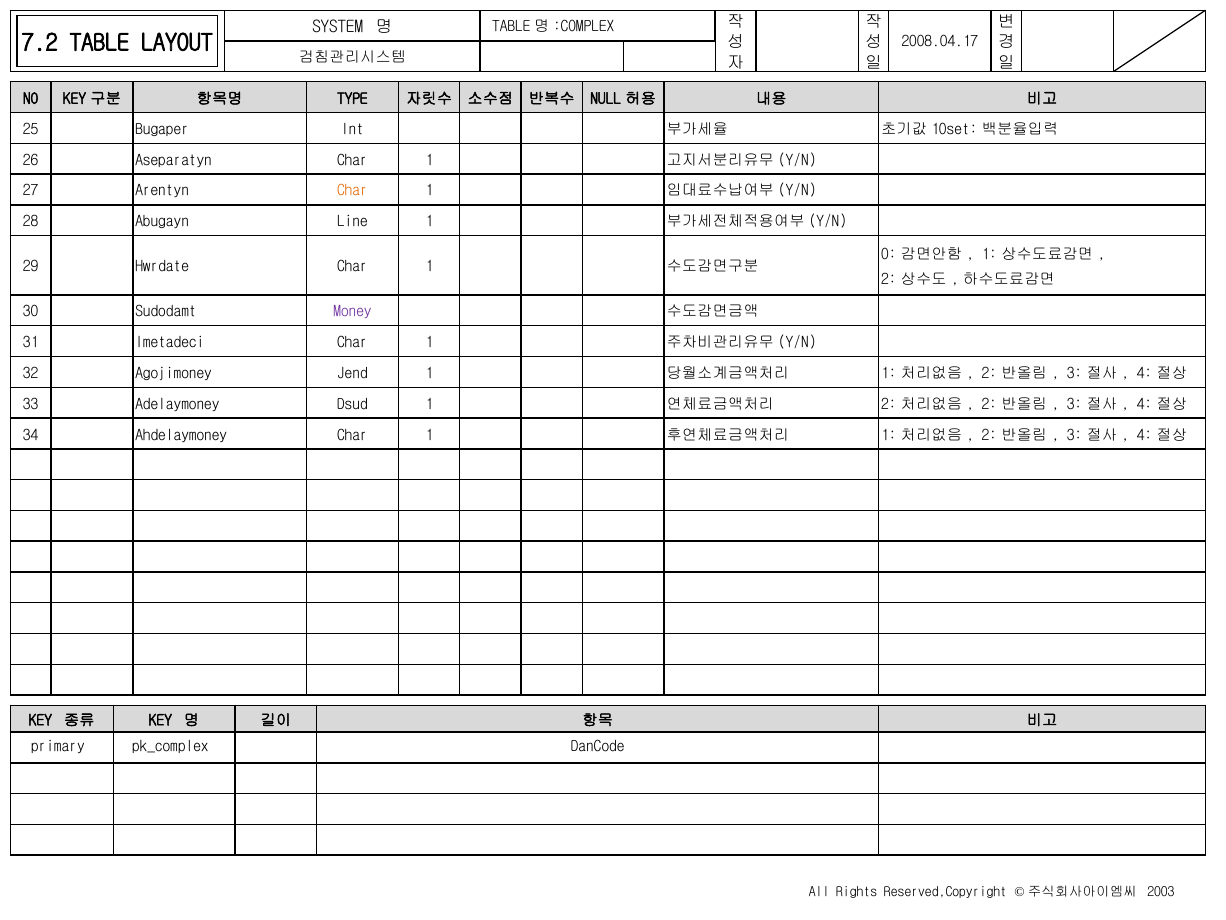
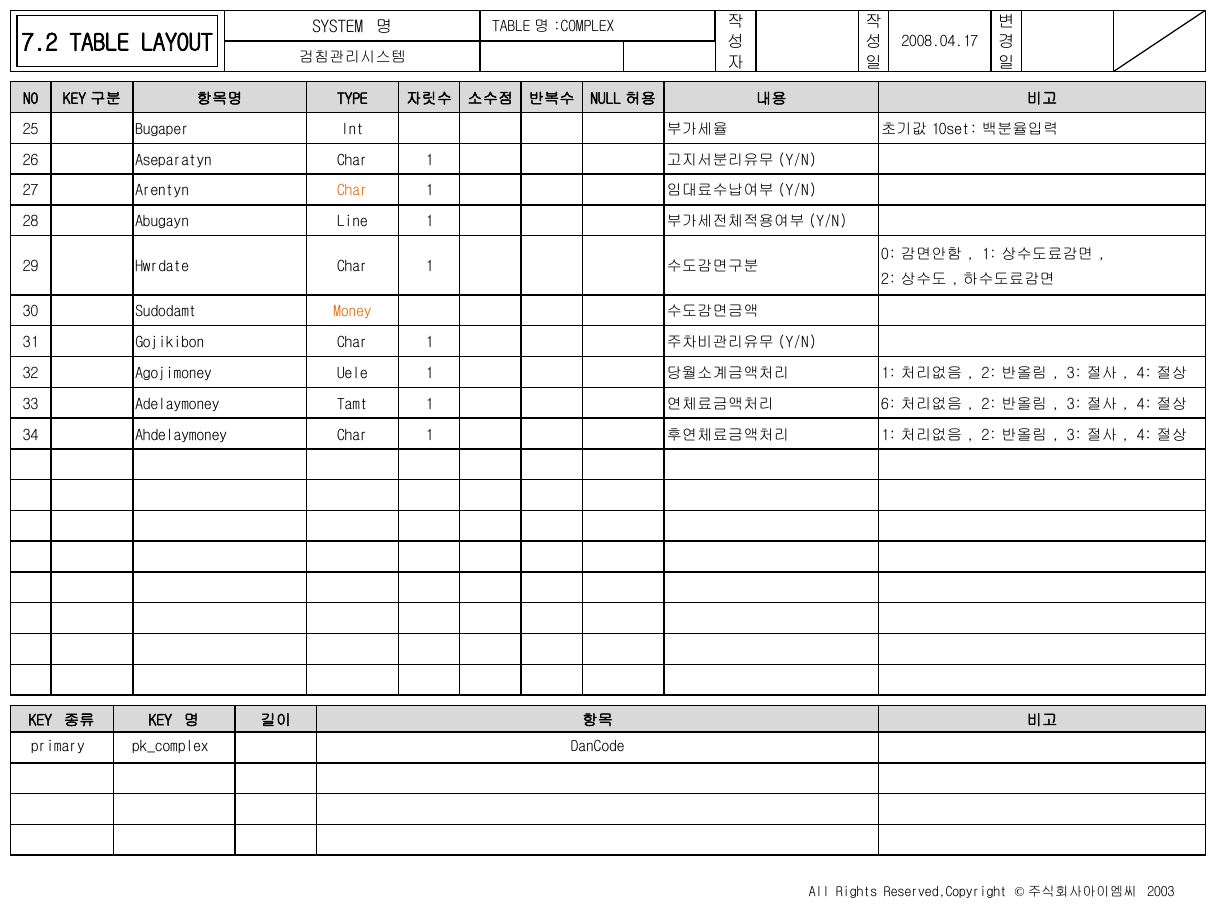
Money colour: purple -> orange (353, 312)
Imetadeci: Imetadeci -> Gojikibon (170, 342)
Jend: Jend -> Uele (352, 373)
Dsud: Dsud -> Tamt (352, 404)
2: 2 -> 6 (889, 404)
